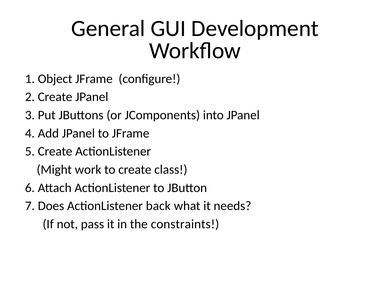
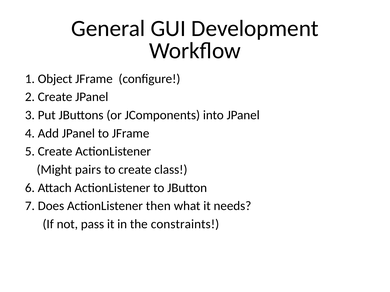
work: work -> pairs (88, 170)
back: back -> then (158, 206)
